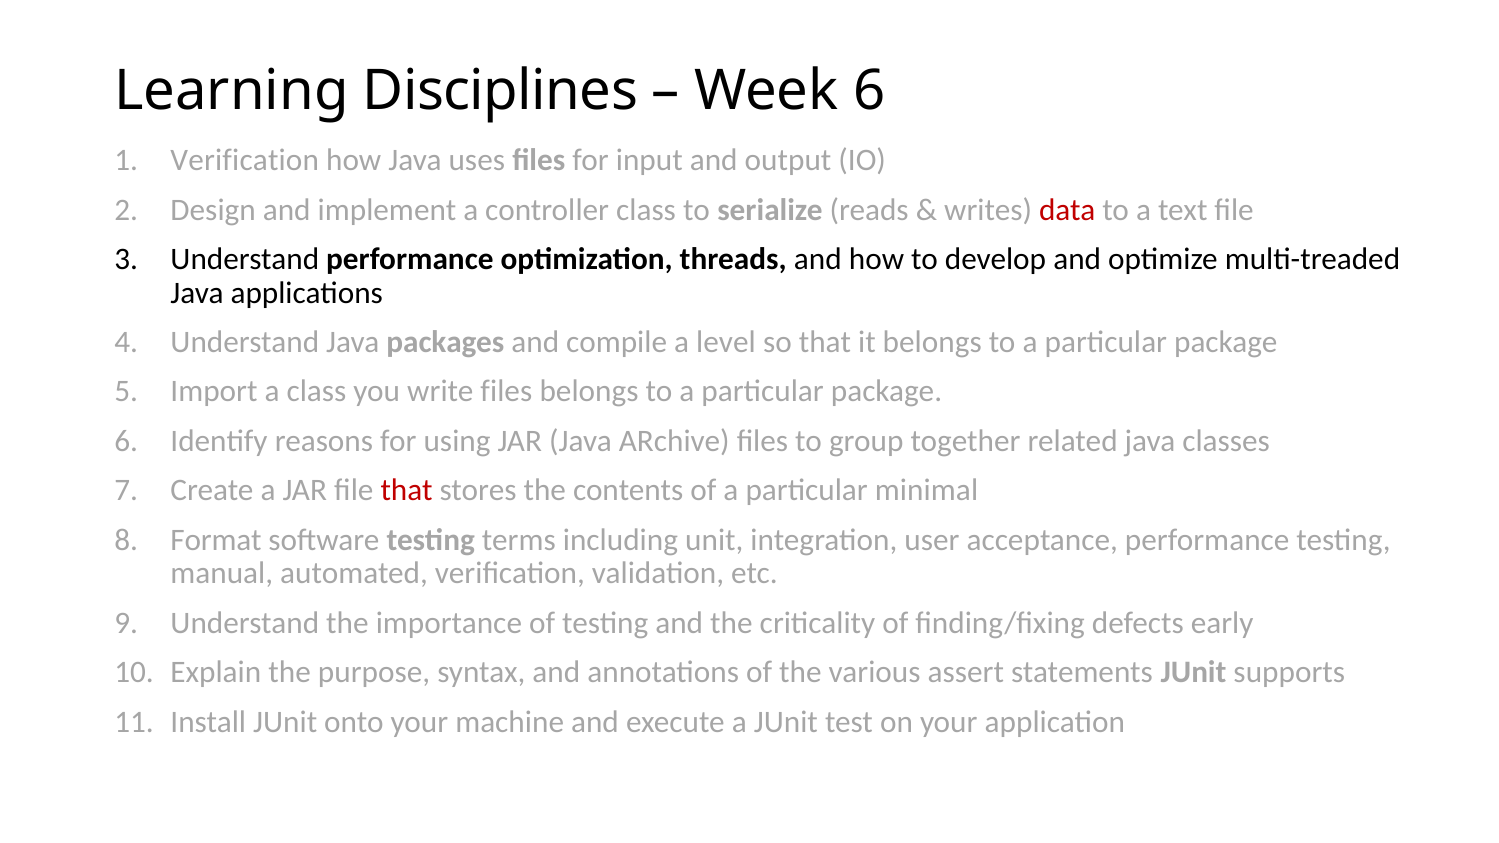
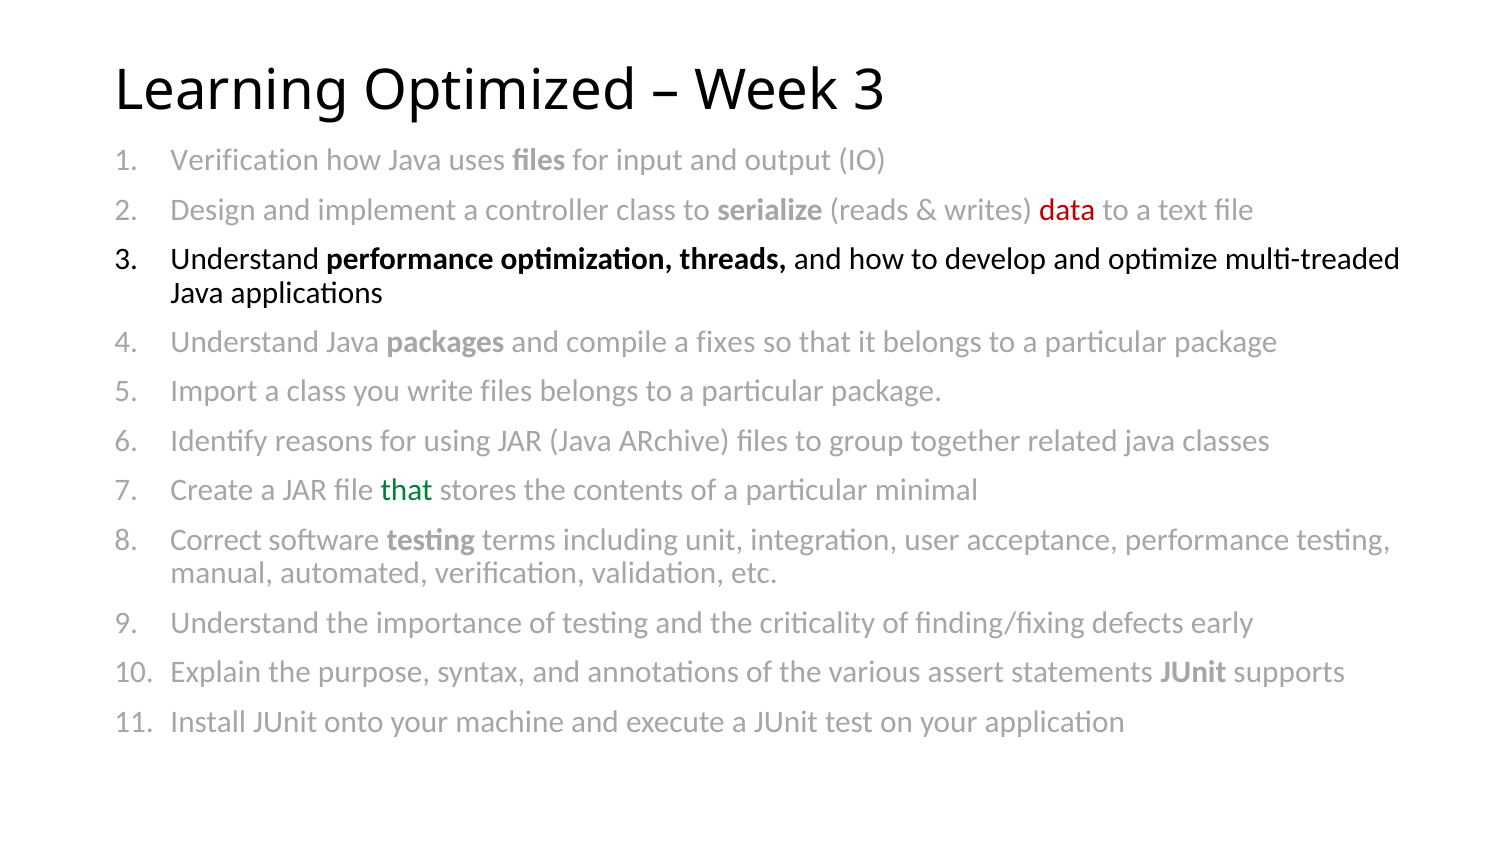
Disciplines: Disciplines -> Optimized (500, 91)
Week 6: 6 -> 3 (869, 91)
level: level -> fixes (726, 342)
that colour: red -> green (407, 491)
Format: Format -> Correct (216, 540)
